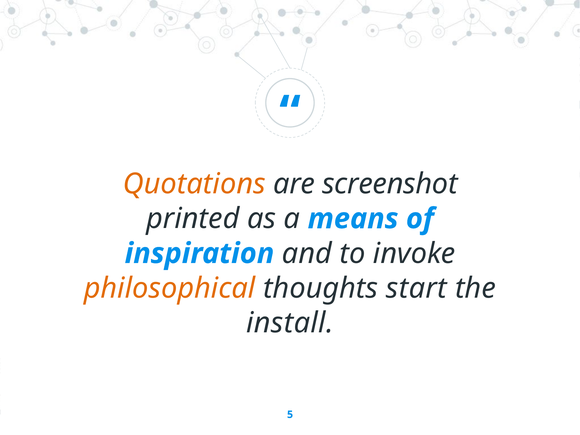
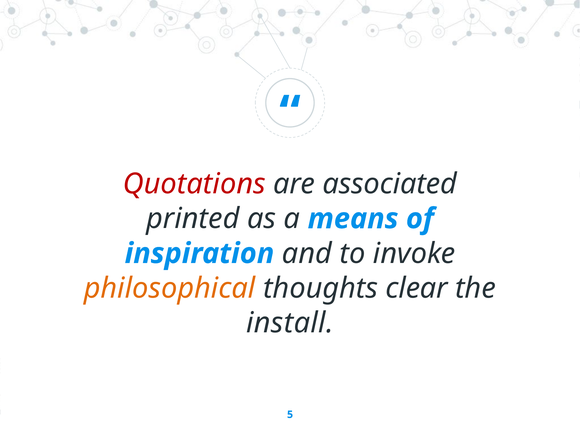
Quotations colour: orange -> red (194, 184)
screenshot: screenshot -> associated (390, 184)
start: start -> clear (417, 288)
